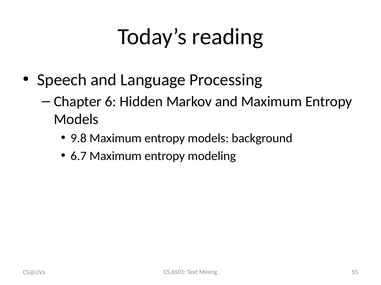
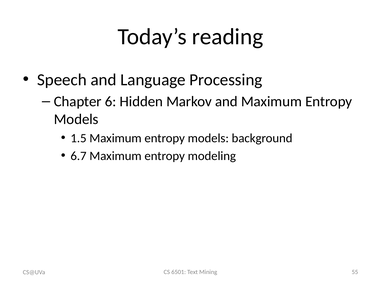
9.8: 9.8 -> 1.5 (79, 139)
